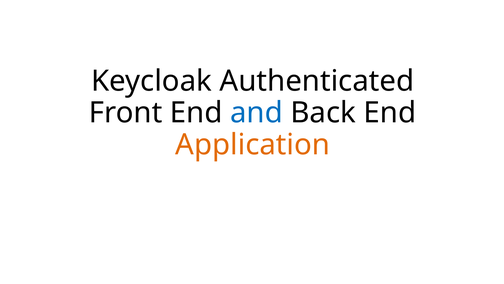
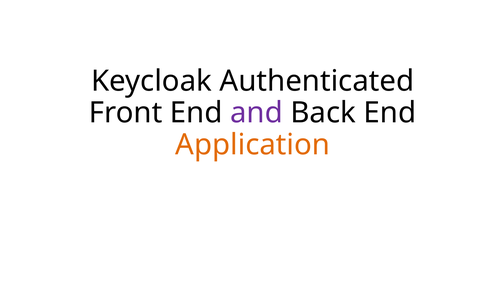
and colour: blue -> purple (257, 113)
